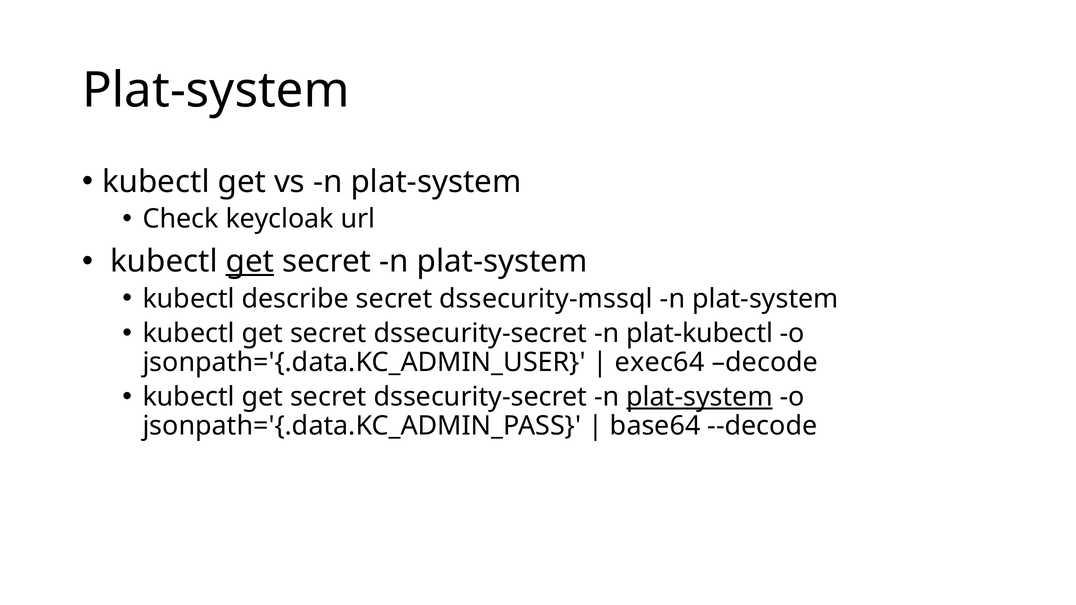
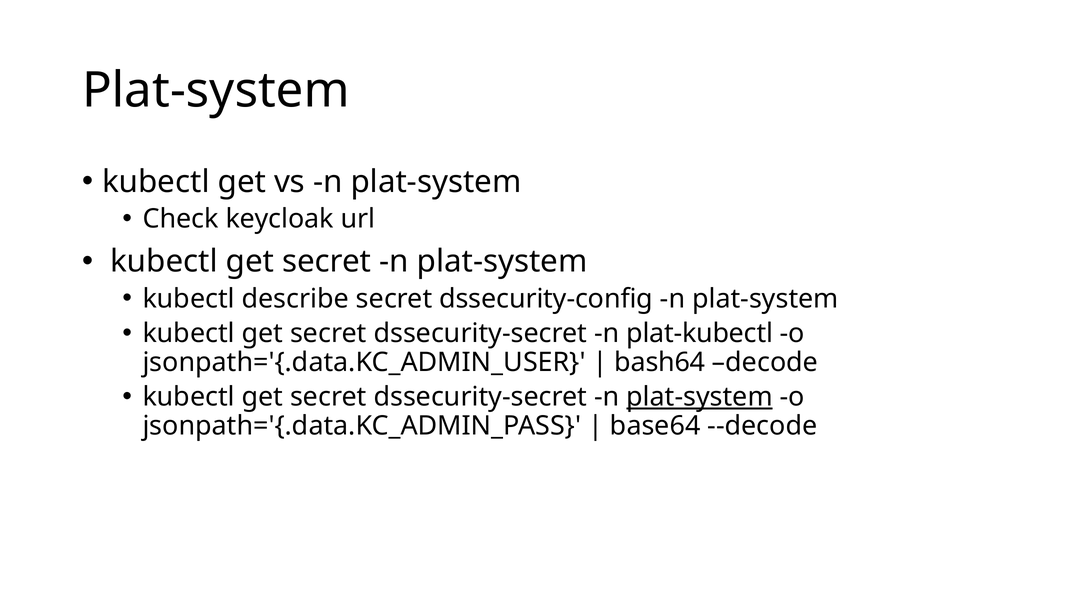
get underline: present -> none (250, 262)
dssecurity-mssql: dssecurity-mssql -> dssecurity-config (546, 299)
exec64: exec64 -> bash64 (660, 362)
